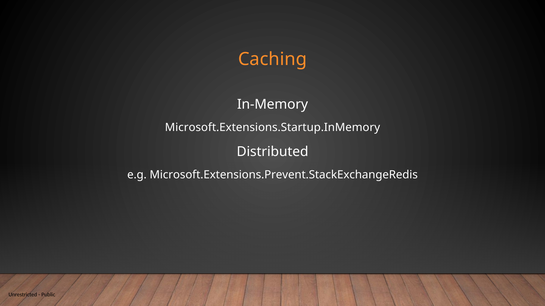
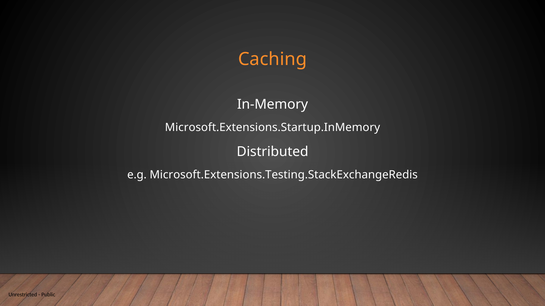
Microsoft.Extensions.Prevent.StackExchangeRedis: Microsoft.Extensions.Prevent.StackExchangeRedis -> Microsoft.Extensions.Testing.StackExchangeRedis (284, 175)
